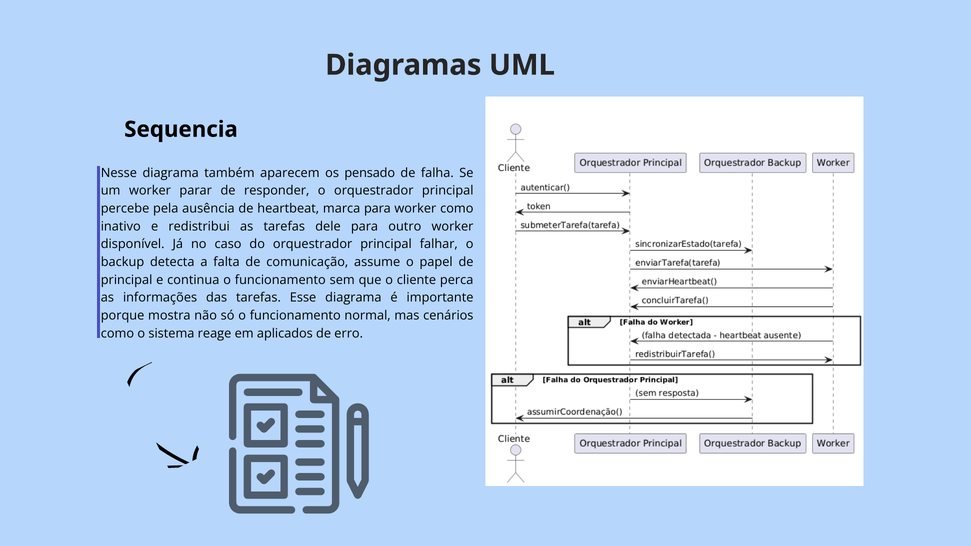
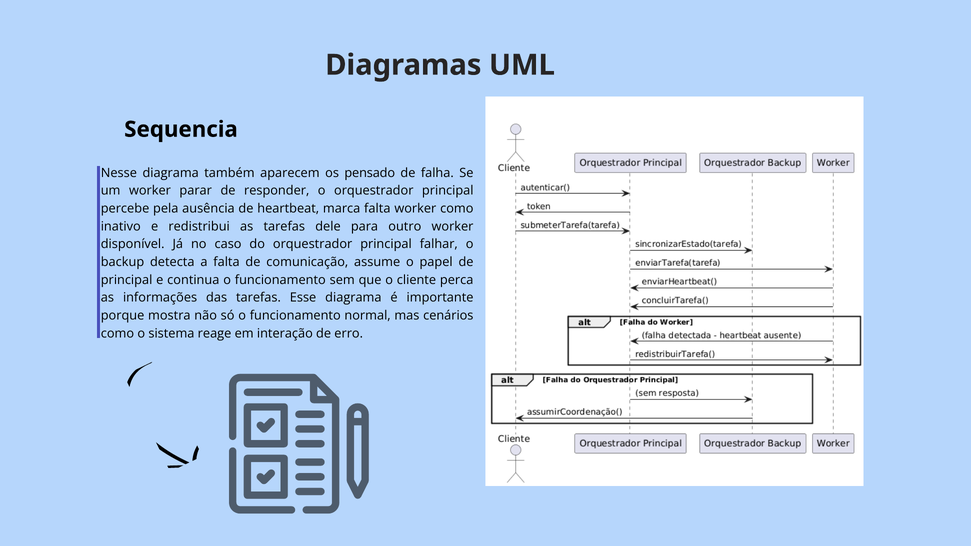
marca para: para -> falta (377, 209)
aplicados: aplicados -> interação (285, 333)
